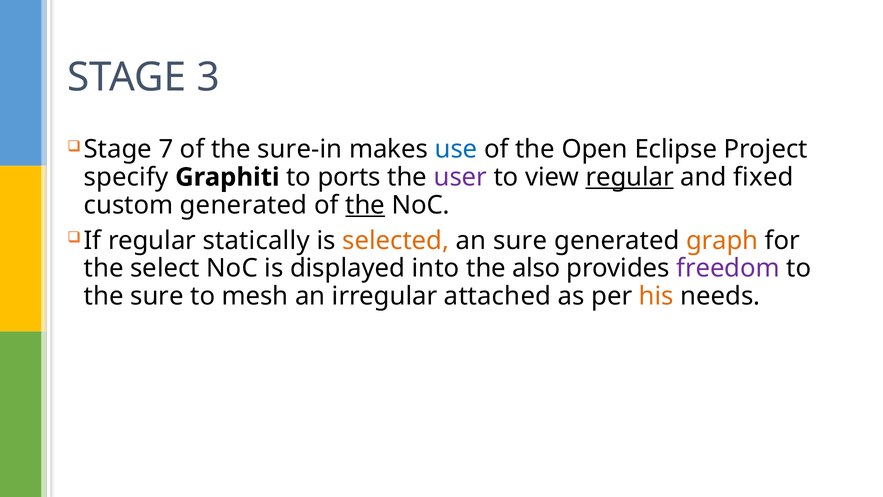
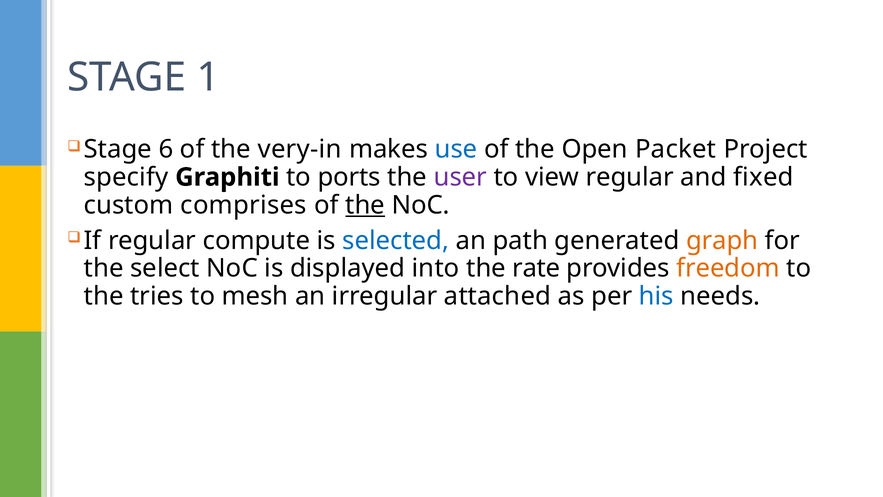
3: 3 -> 1 (208, 77)
7: 7 -> 6 (166, 149)
sure-in: sure-in -> very-in (300, 149)
Eclipse: Eclipse -> Packet (676, 149)
regular underline: present -> none (630, 177)
custom generated: generated -> comprises (244, 205)
statically: statically -> compute (256, 240)
selected colour: orange -> blue (396, 240)
an sure: sure -> path (520, 240)
also: also -> rate (536, 268)
freedom colour: purple -> orange (728, 268)
the sure: sure -> tries (157, 296)
his colour: orange -> blue (656, 296)
